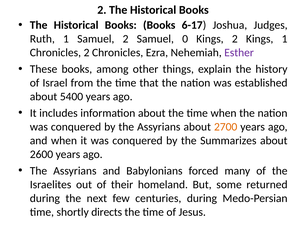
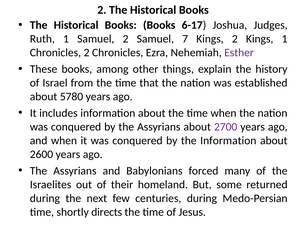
0: 0 -> 7 (185, 39)
5400: 5400 -> 5780 (71, 97)
2700 colour: orange -> purple (226, 127)
the Summarizes: Summarizes -> Information (228, 141)
